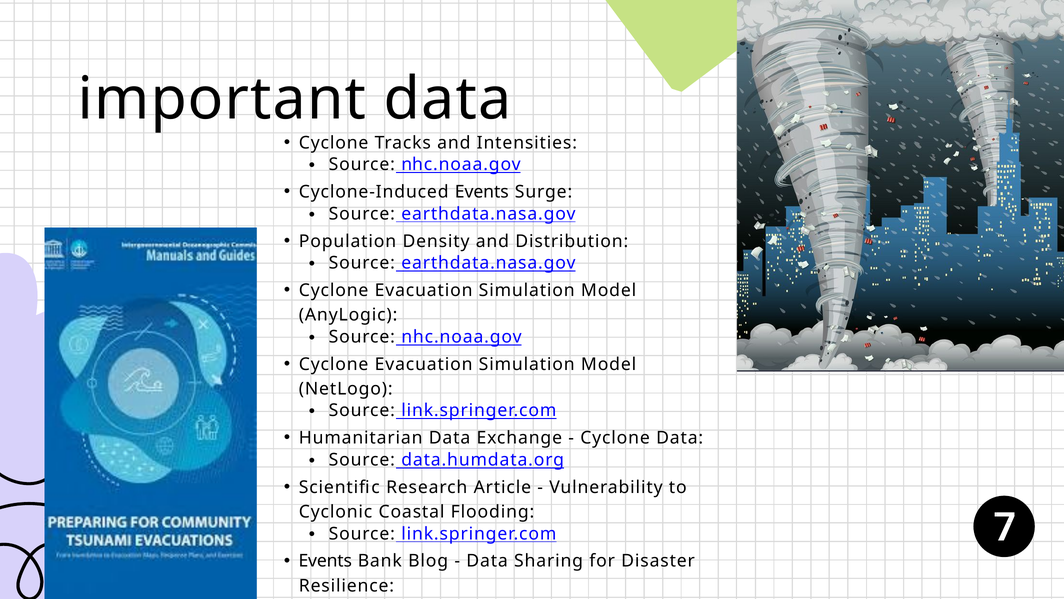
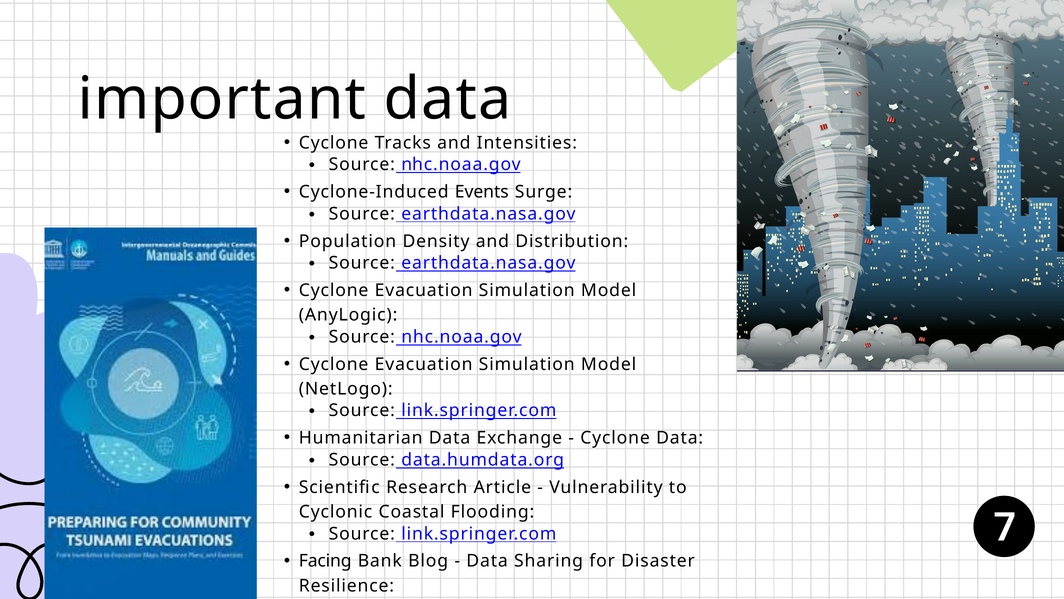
Events: Events -> Facing (325, 561)
